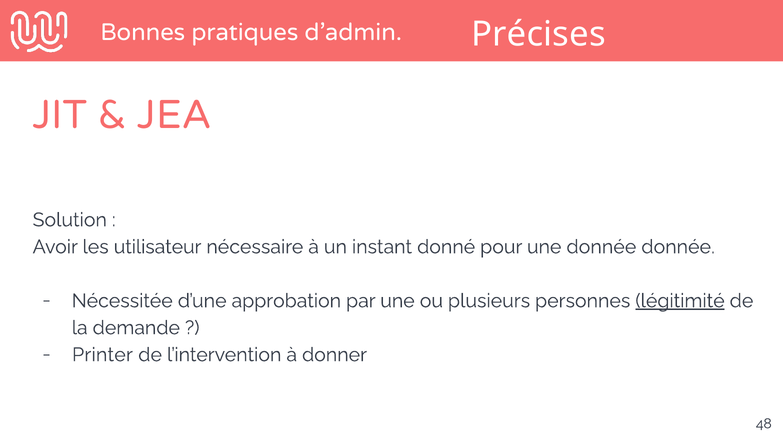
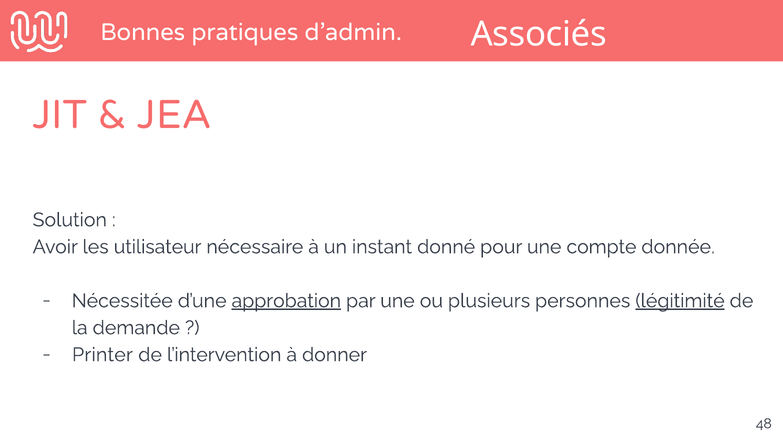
Précises: Précises -> Associés (539, 34)
une donnée: donnée -> compte (601, 247)
approbation underline: none -> present (286, 301)
